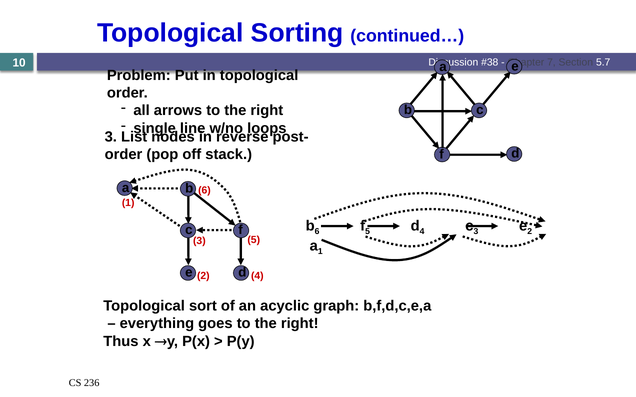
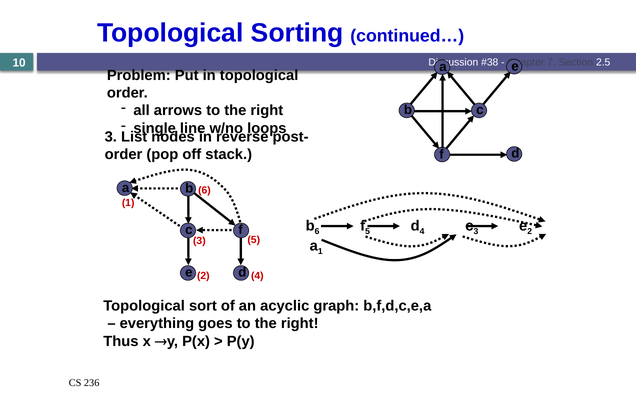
5.7: 5.7 -> 2.5 (603, 62)
